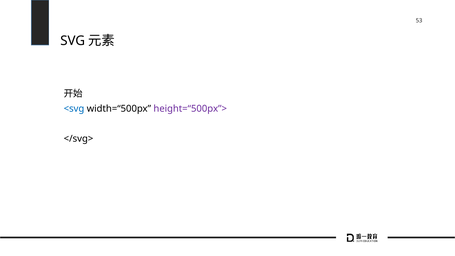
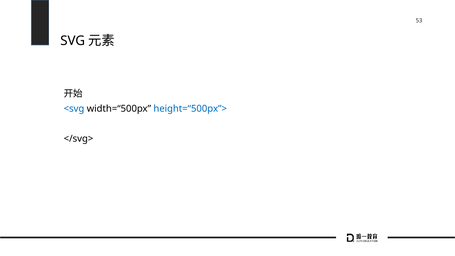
height=“500px”> colour: purple -> blue (190, 109)
